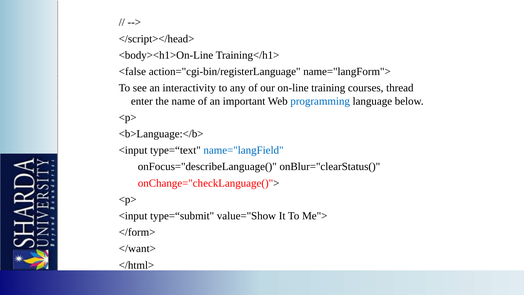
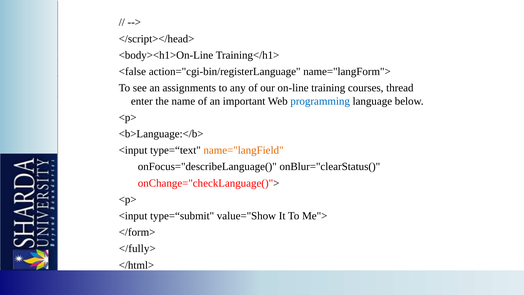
interactivity: interactivity -> assignments (189, 88)
name="langField colour: blue -> orange (244, 150)
</want>: </want> -> </fully> (137, 248)
